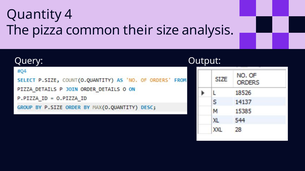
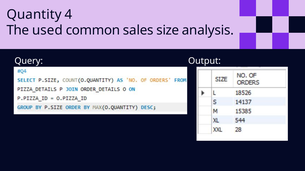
pizza: pizza -> used (47, 30)
their: their -> sales (138, 30)
